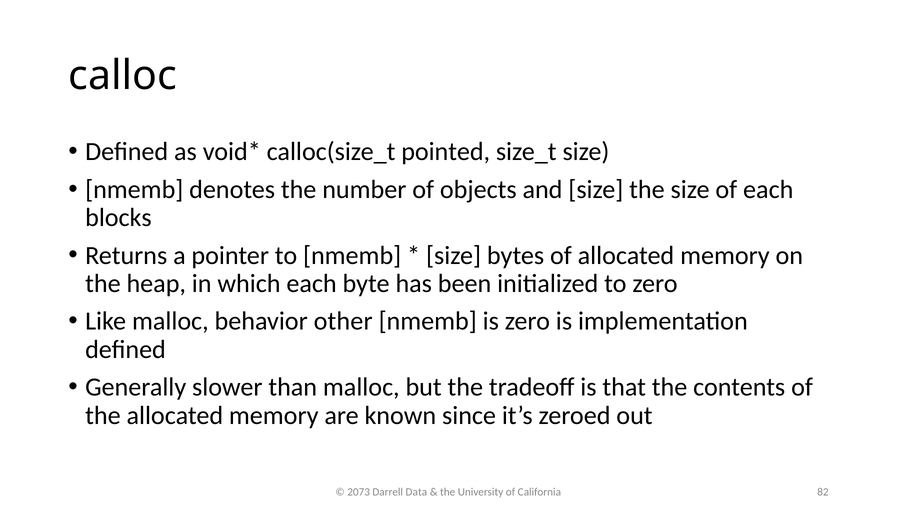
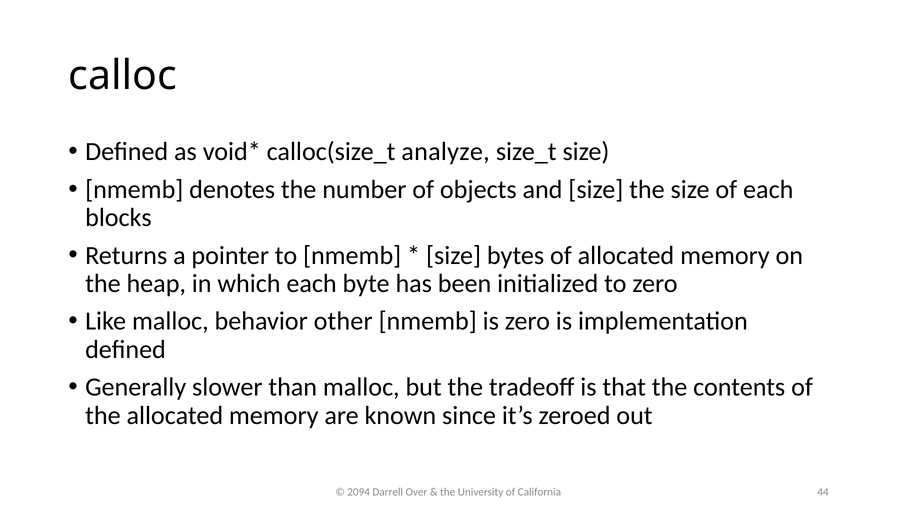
pointed: pointed -> analyze (446, 152)
2073: 2073 -> 2094 (359, 491)
Data: Data -> Over (416, 491)
82: 82 -> 44 (823, 491)
